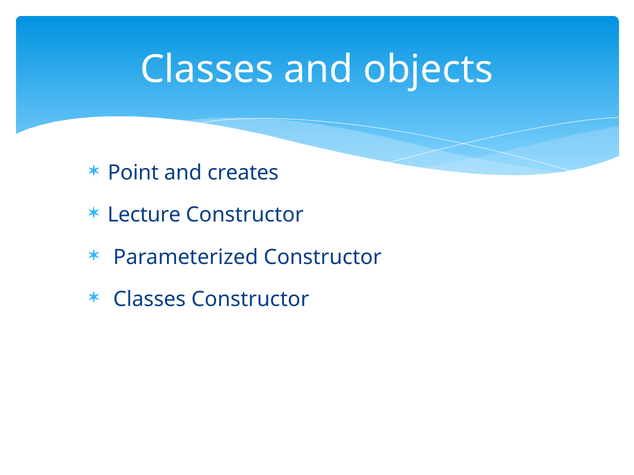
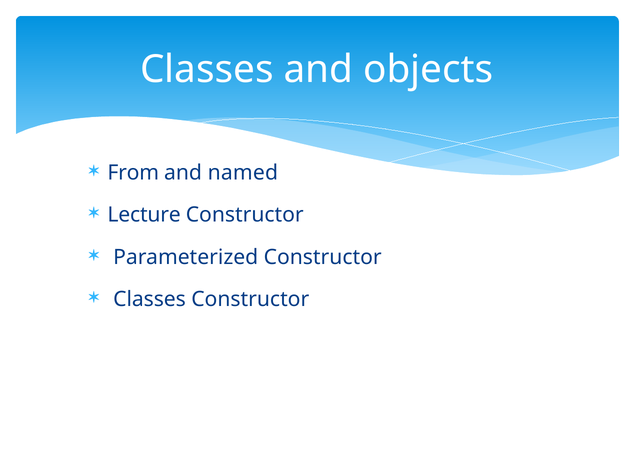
Point: Point -> From (133, 173)
creates: creates -> named (243, 173)
